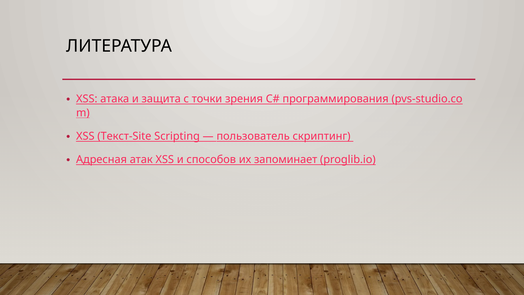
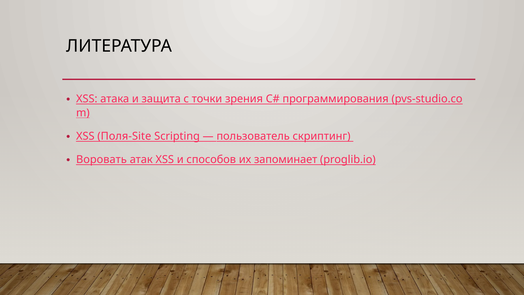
Текст-Site: Текст-Site -> Поля-Site (124, 136)
Адресная: Адресная -> Воровать (101, 160)
